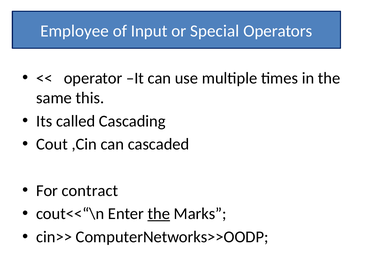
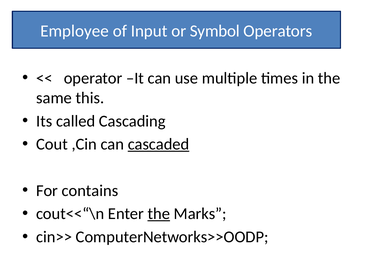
Special: Special -> Symbol (215, 31)
cascaded underline: none -> present (159, 144)
contract: contract -> contains (90, 190)
